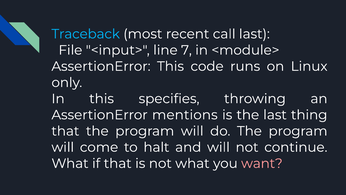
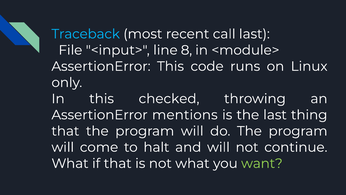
7: 7 -> 8 (186, 50)
specifies: specifies -> checked (169, 99)
want colour: pink -> light green (262, 163)
